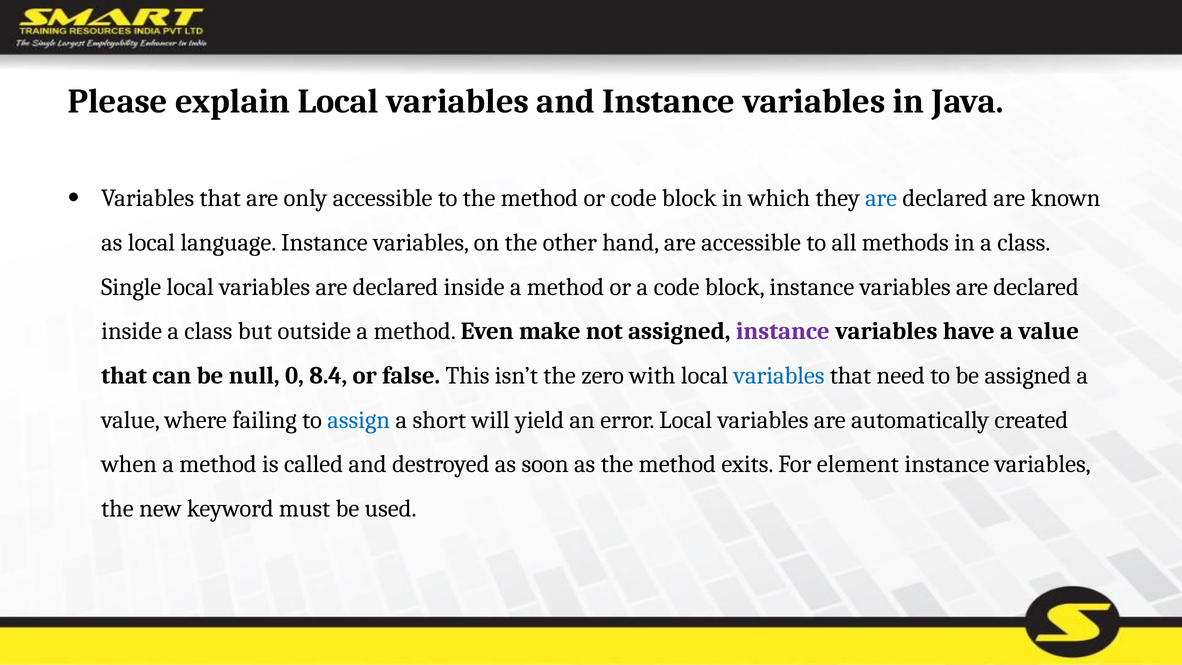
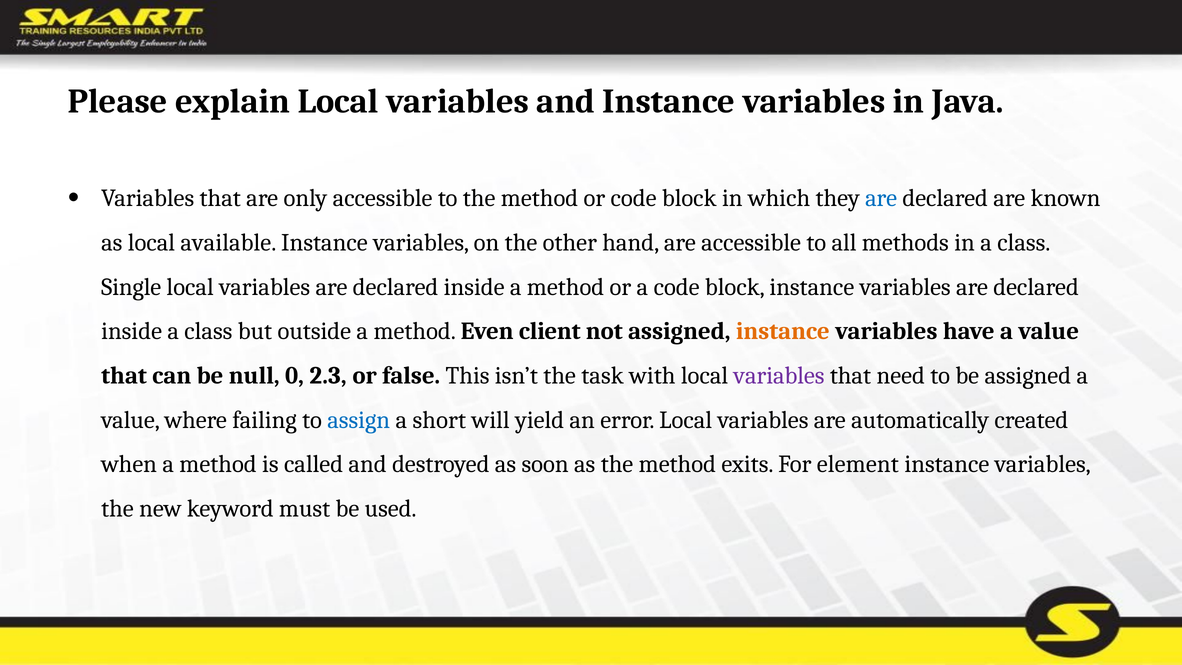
language: language -> available (228, 243)
make: make -> client (550, 331)
instance colour: purple -> orange (783, 331)
8.4: 8.4 -> 2.3 (328, 376)
zero: zero -> task (602, 376)
variables colour: blue -> purple (779, 376)
